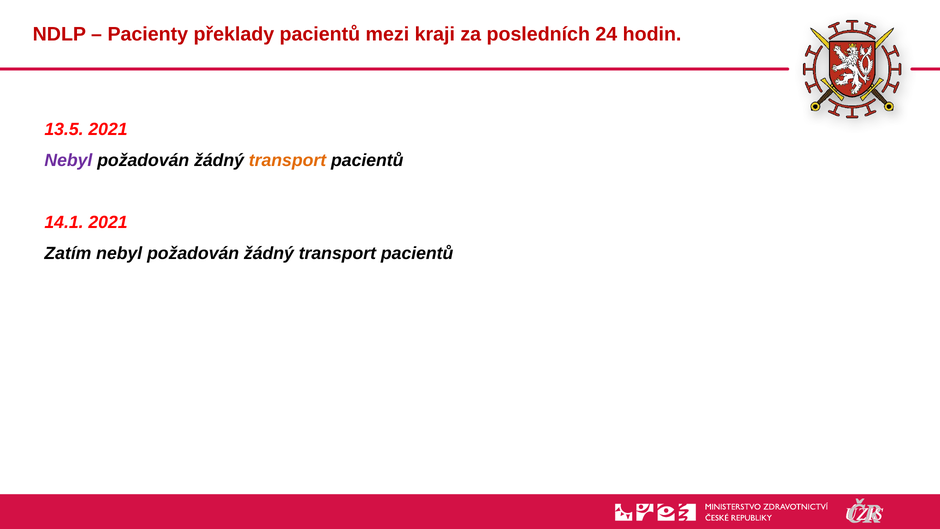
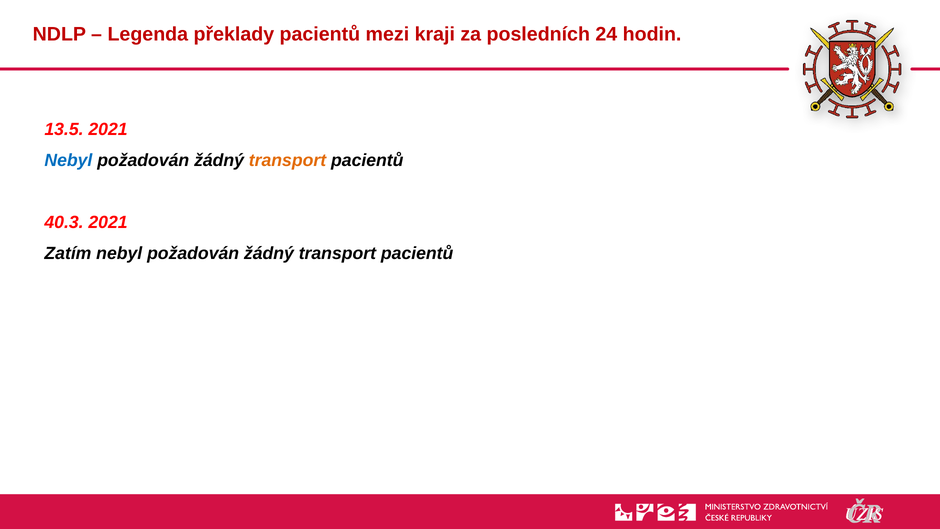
Pacienty: Pacienty -> Legenda (148, 34)
Nebyl colour: purple -> blue (68, 160)
14.1: 14.1 -> 40.3 (64, 222)
